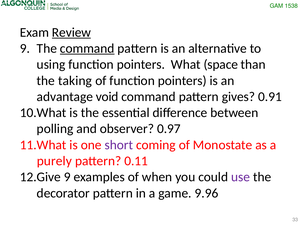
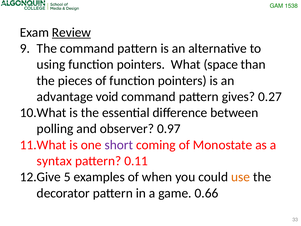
command underline: present -> none (87, 48)
taking: taking -> pieces (75, 81)
0.91: 0.91 -> 0.27 (270, 97)
purely: purely -> syntax (54, 161)
9: 9 -> 5 (67, 177)
use colour: purple -> orange (241, 177)
9.96: 9.96 -> 0.66 (206, 193)
